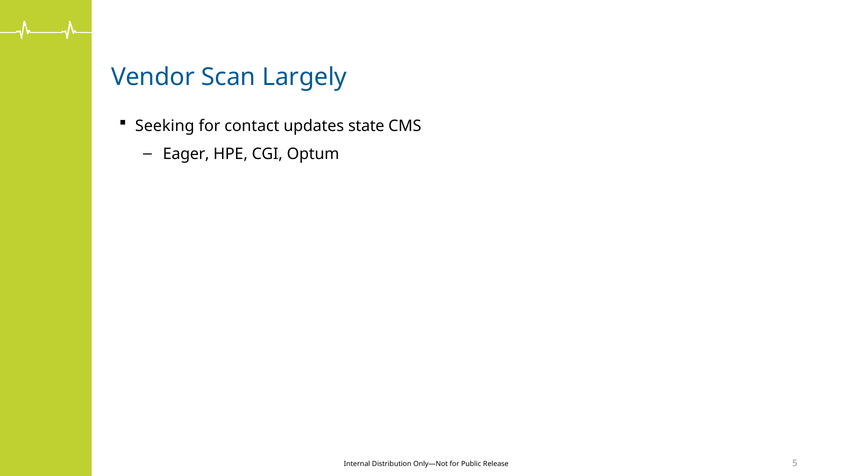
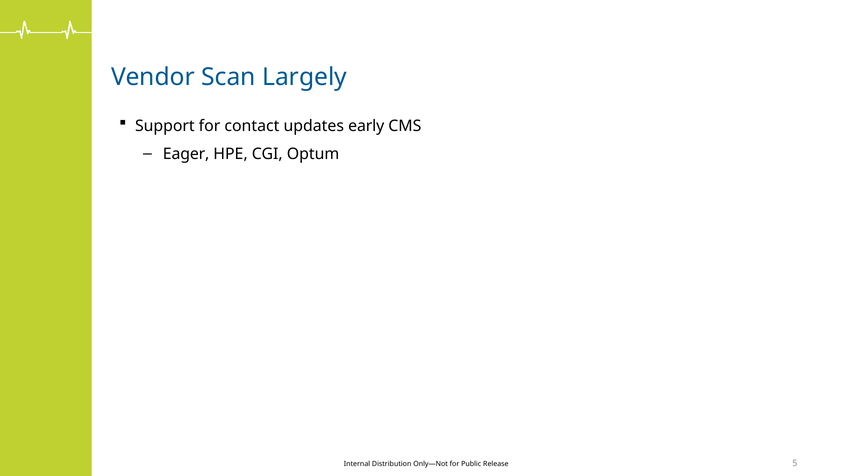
Seeking: Seeking -> Support (165, 126)
state: state -> early (366, 126)
